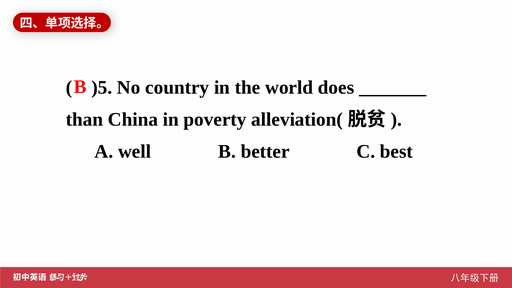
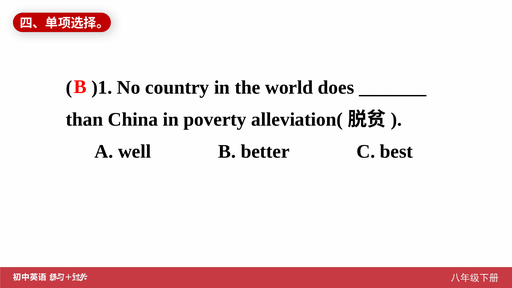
)5: )5 -> )1 (102, 88)
